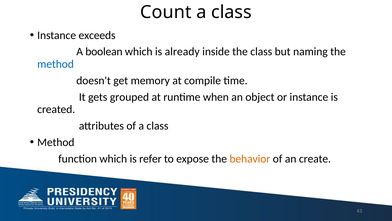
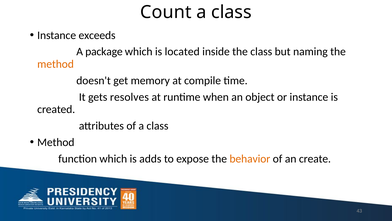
boolean: boolean -> package (104, 52)
already: already -> located (182, 52)
method colour: blue -> orange (56, 64)
grouped: grouped -> resolves (129, 97)
refer: refer -> adds (150, 158)
